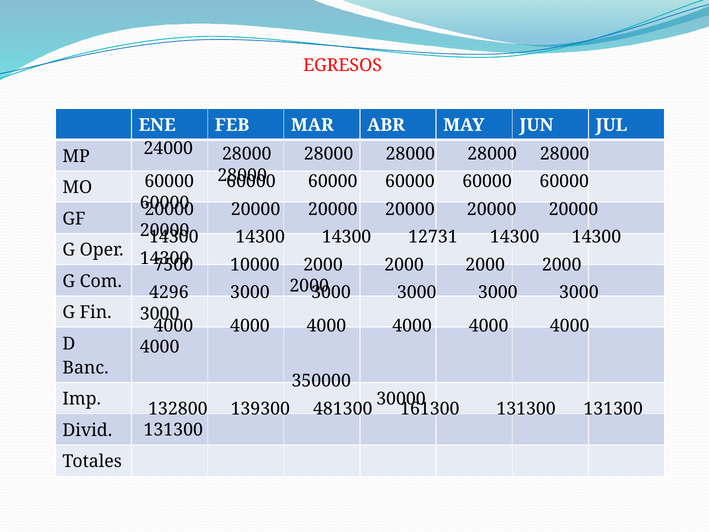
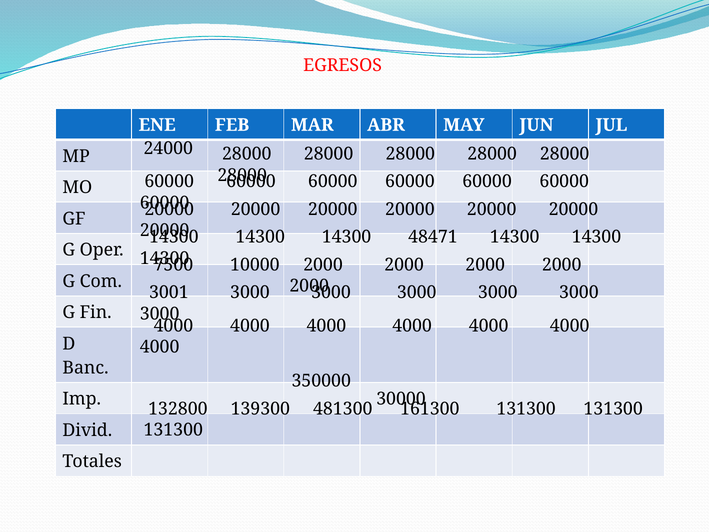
12731: 12731 -> 48471 (433, 237)
4296: 4296 -> 3001 (169, 292)
